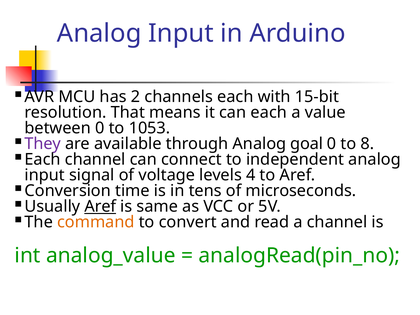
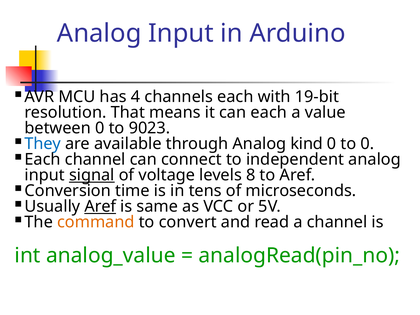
2: 2 -> 4 (136, 97)
15-bit: 15-bit -> 19-bit (317, 97)
1053: 1053 -> 9023 (150, 128)
They colour: purple -> blue (43, 144)
goal: goal -> kind (307, 144)
to 8: 8 -> 0 (367, 144)
signal underline: none -> present (92, 175)
4: 4 -> 8 (251, 175)
